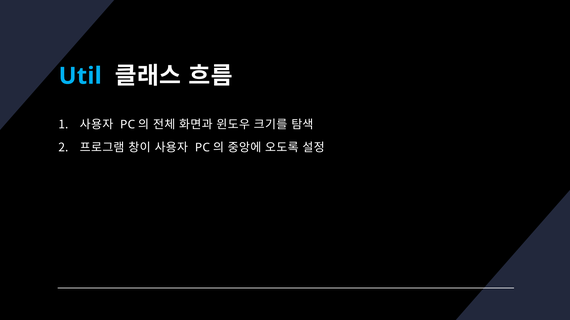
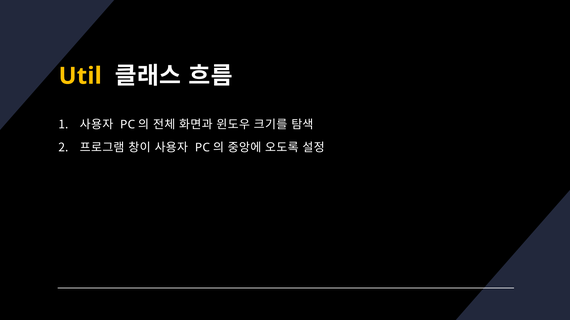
Util colour: light blue -> yellow (80, 76)
